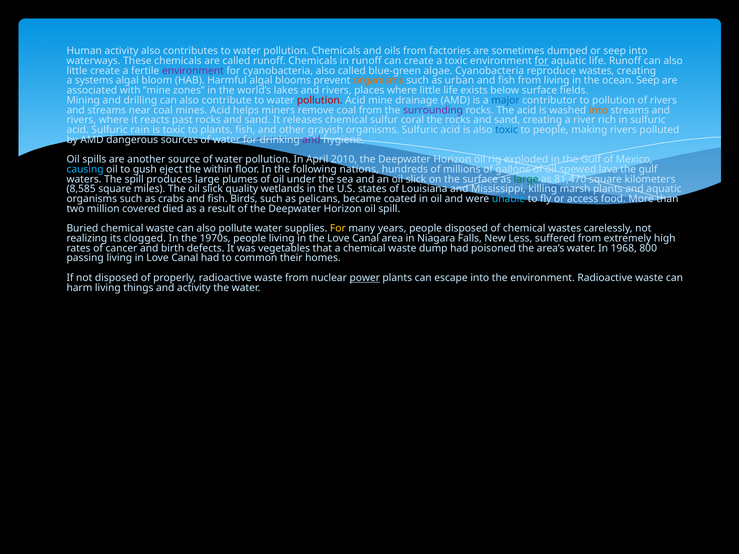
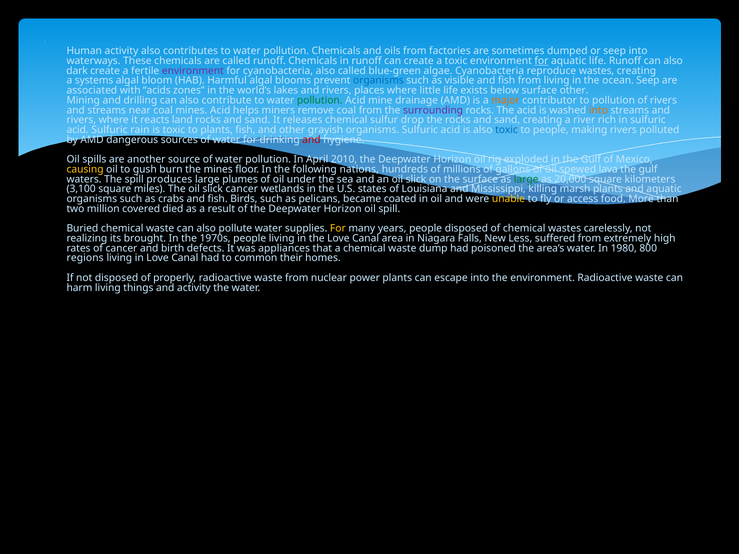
little: little -> dark (77, 71)
organisms colour: orange -> blue (378, 81)
urban: urban -> visible (460, 81)
with mine: mine -> acids (157, 90)
surface fields: fields -> other (574, 90)
pollution colour: red -> green (320, 100)
major colour: blue -> orange (505, 100)
past: past -> land (182, 120)
coral: coral -> drop (412, 120)
and colour: purple -> red (311, 140)
causing colour: light blue -> yellow (85, 169)
eject: eject -> burn (171, 169)
the within: within -> mines (218, 169)
81,470: 81,470 -> 20,000 (570, 179)
8,585: 8,585 -> 3,100 (81, 189)
slick quality: quality -> cancer (242, 189)
unable colour: light blue -> yellow (509, 199)
clogged: clogged -> brought (145, 238)
vegetables: vegetables -> appliances (284, 248)
1968: 1968 -> 1980 (624, 248)
passing: passing -> regions (85, 258)
power underline: present -> none (365, 278)
